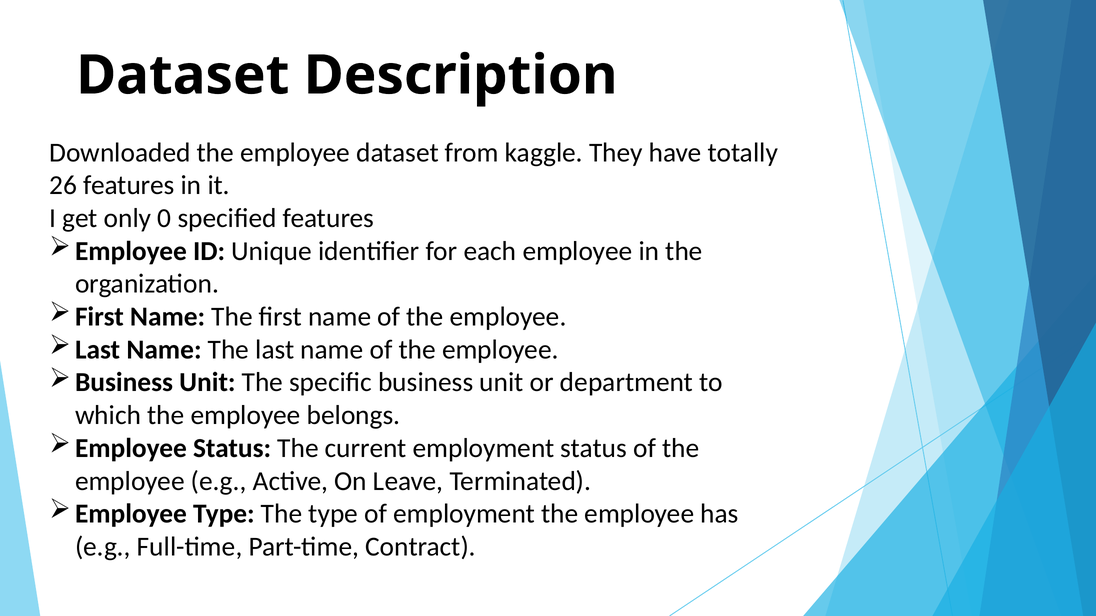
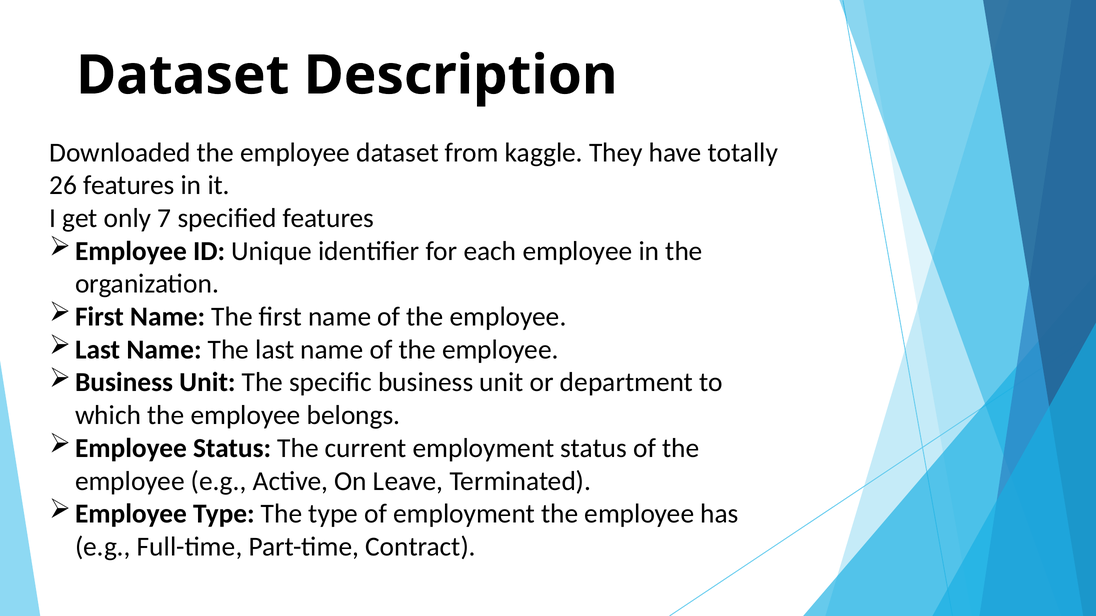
0: 0 -> 7 (164, 218)
